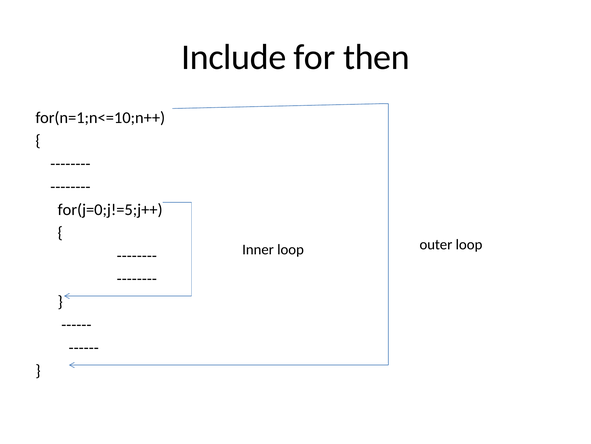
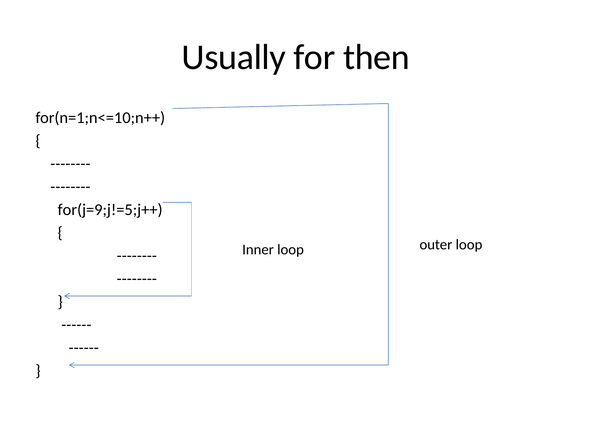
Include: Include -> Usually (234, 57)
for(j=0;j!=5;j++: for(j=0;j!=5;j++ -> for(j=9;j!=5;j++ (110, 209)
